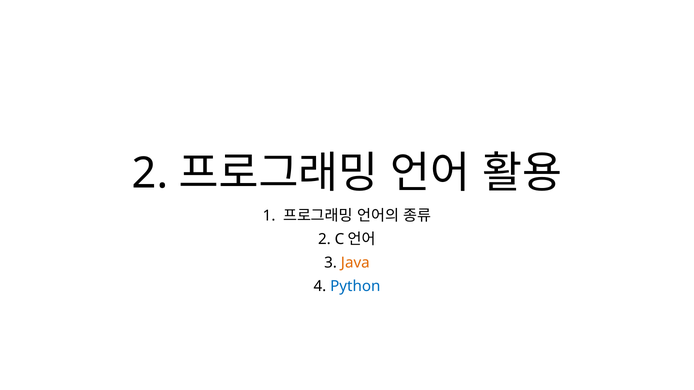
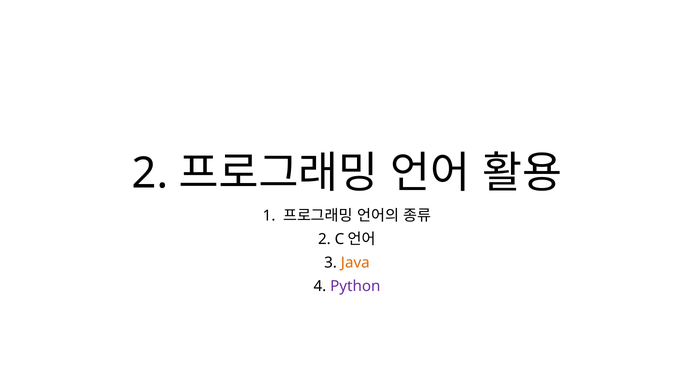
Python colour: blue -> purple (355, 287)
